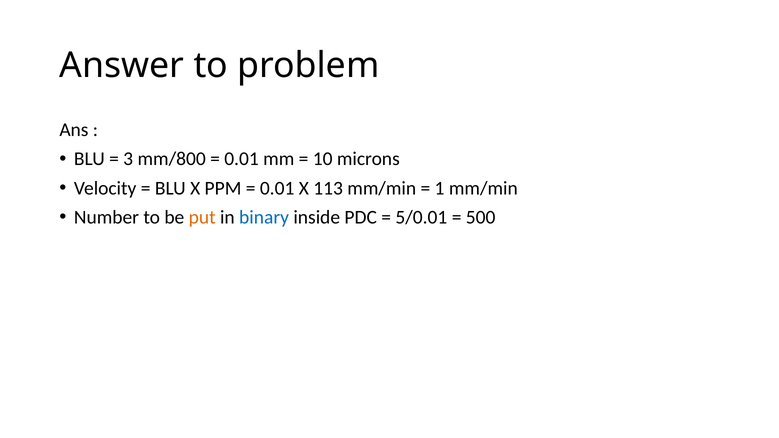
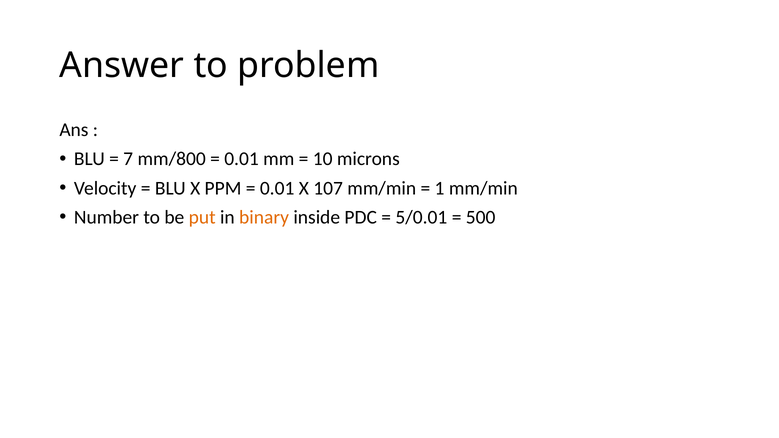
3: 3 -> 7 (128, 159)
113: 113 -> 107 (328, 188)
binary colour: blue -> orange (264, 217)
